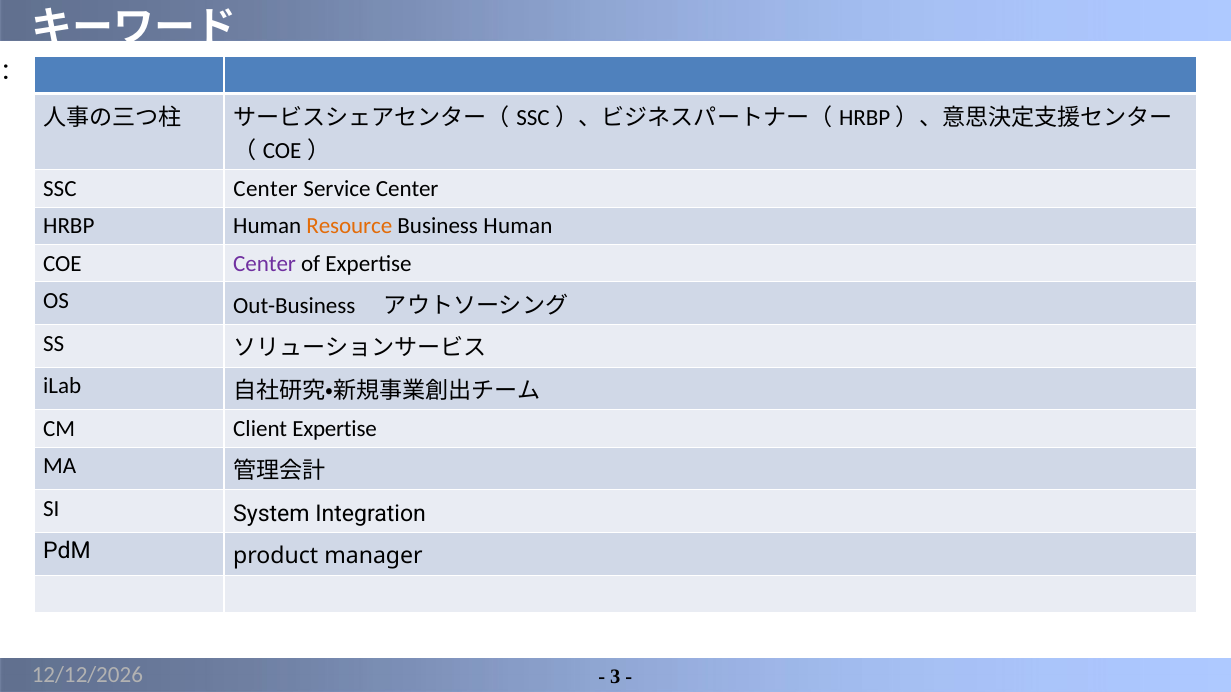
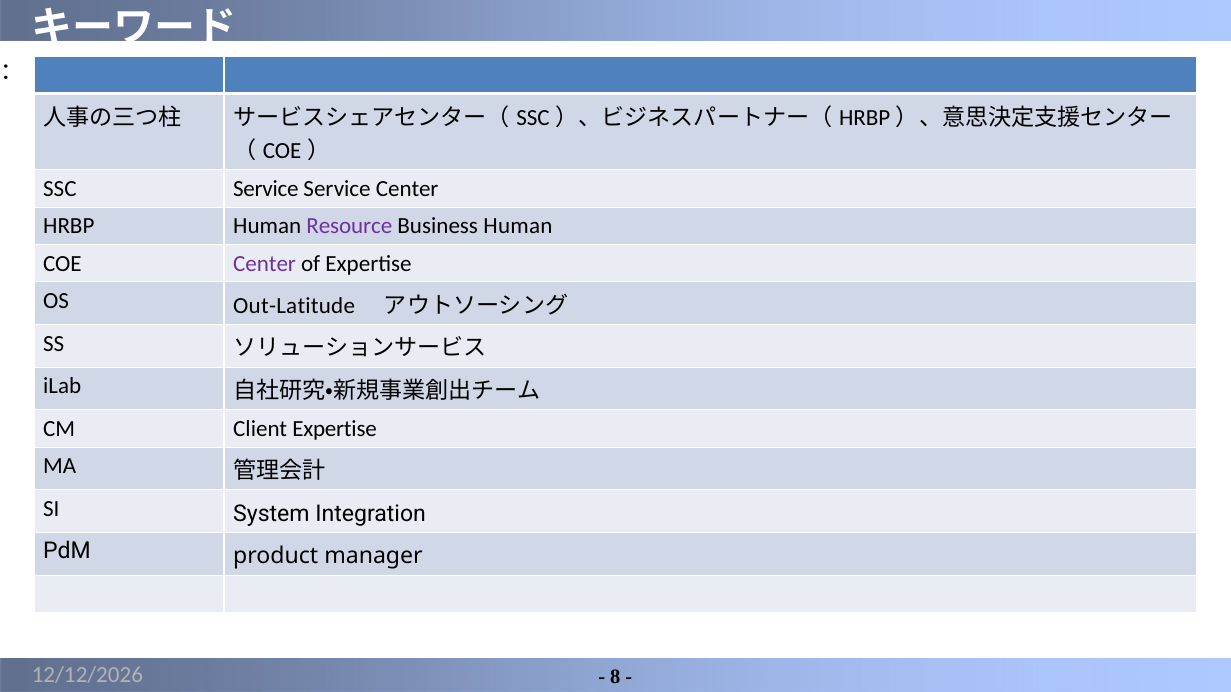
SSC Center: Center -> Service (266, 189)
Resource colour: orange -> purple (349, 226)
Out-Business: Out-Business -> Out-Latitude (294, 306)
3: 3 -> 8 (615, 677)
